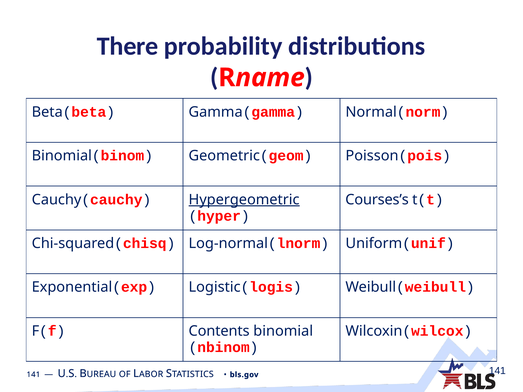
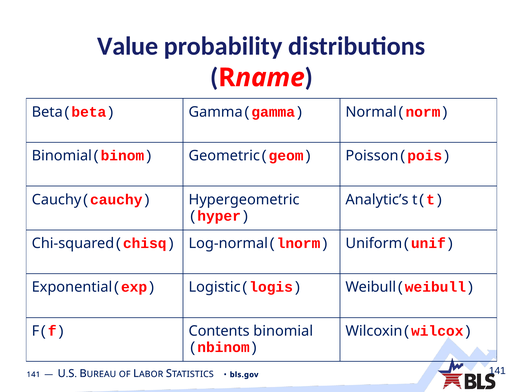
There: There -> Value (128, 46)
Hypergeometric underline: present -> none (244, 200)
Courses’s: Courses’s -> Analytic’s (377, 200)
